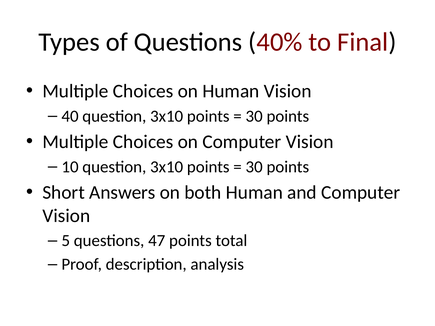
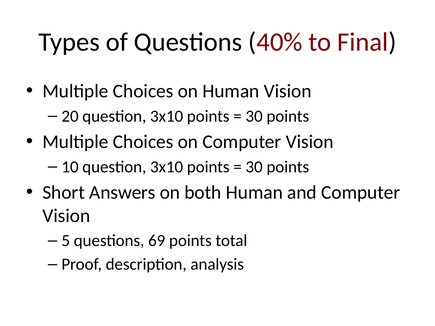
40: 40 -> 20 (70, 116)
47: 47 -> 69 (157, 241)
